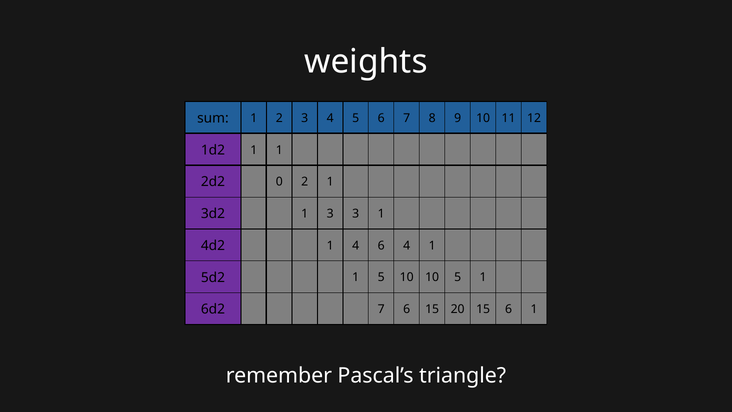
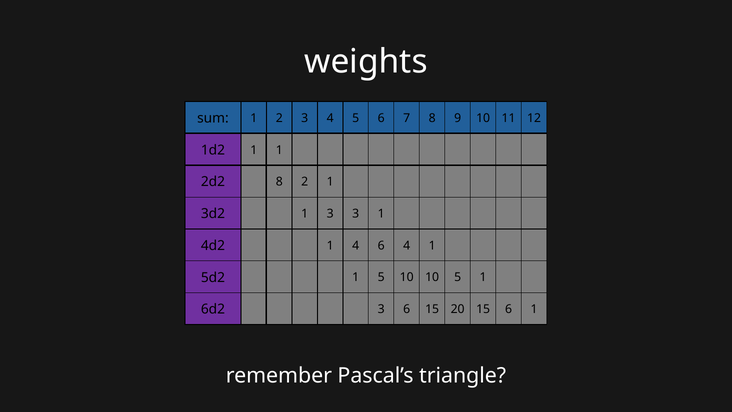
2d2 0: 0 -> 8 (279, 182)
6d2 7: 7 -> 3 (381, 309)
